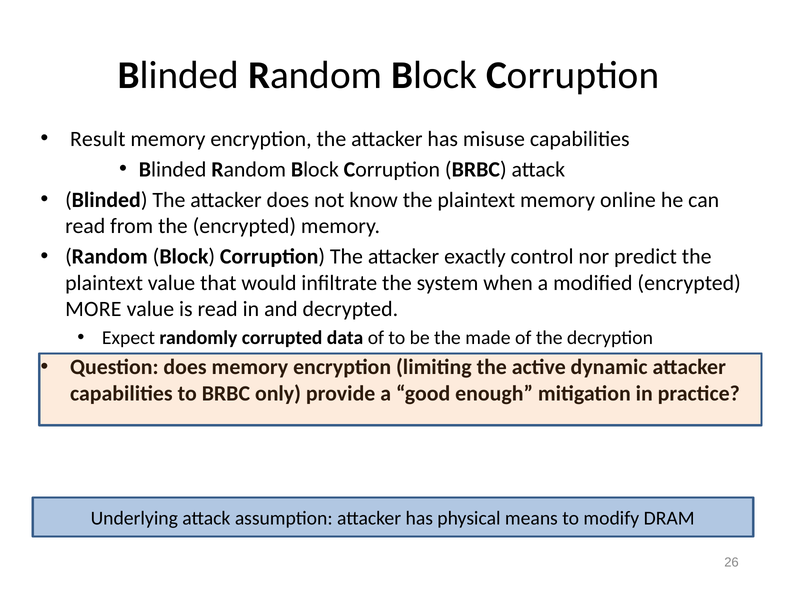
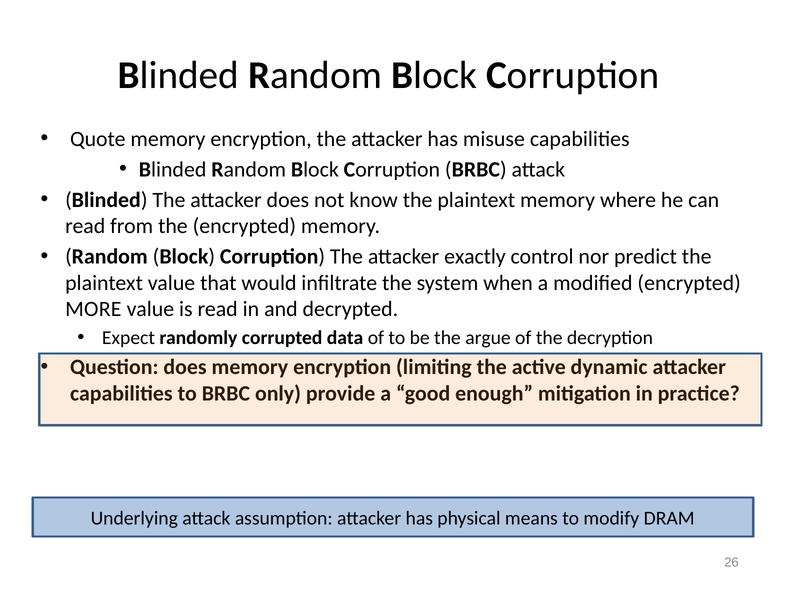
Result: Result -> Quote (98, 139)
online: online -> where (628, 200)
made: made -> argue (488, 338)
